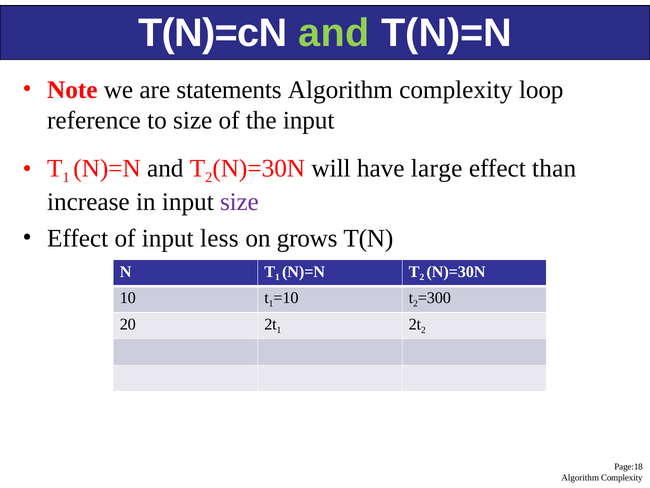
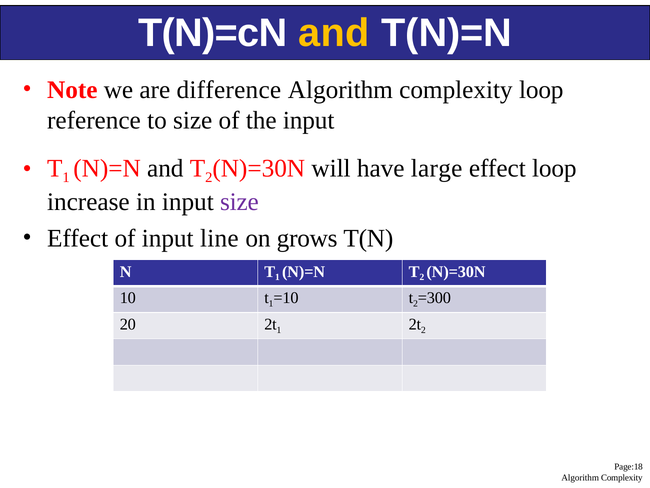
and colour: light green -> yellow (334, 33)
statements: statements -> difference (229, 90)
effect than: than -> loop (554, 168)
less: less -> line (219, 238)
